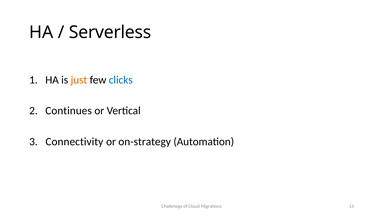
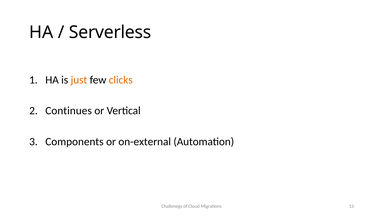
clicks colour: blue -> orange (121, 80)
Connectivity: Connectivity -> Components (74, 141)
on-strategy: on-strategy -> on-external (145, 141)
